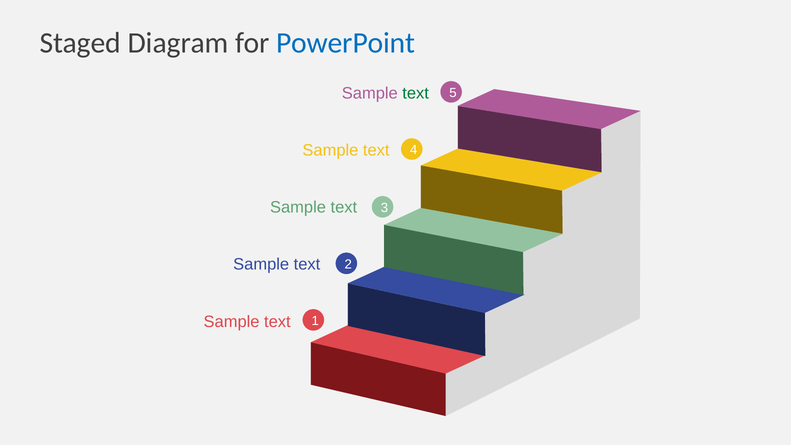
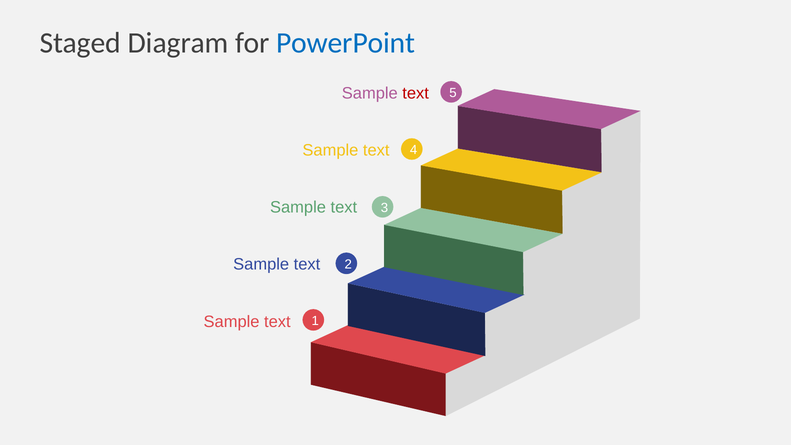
text colour: green -> red (416, 93)
